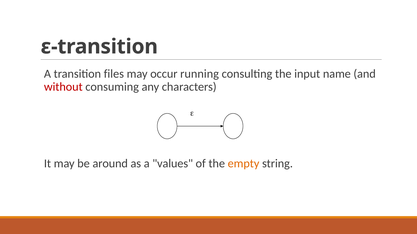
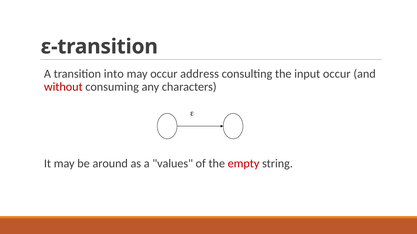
files: files -> into (114, 74)
running: running -> address (200, 74)
input name: name -> occur (337, 74)
empty colour: orange -> red (244, 164)
